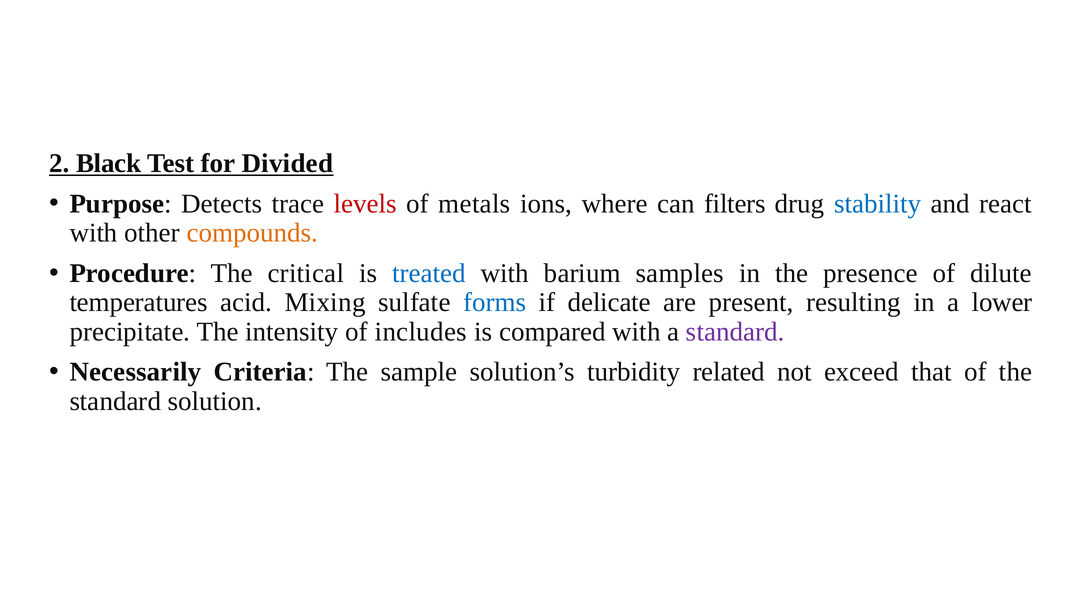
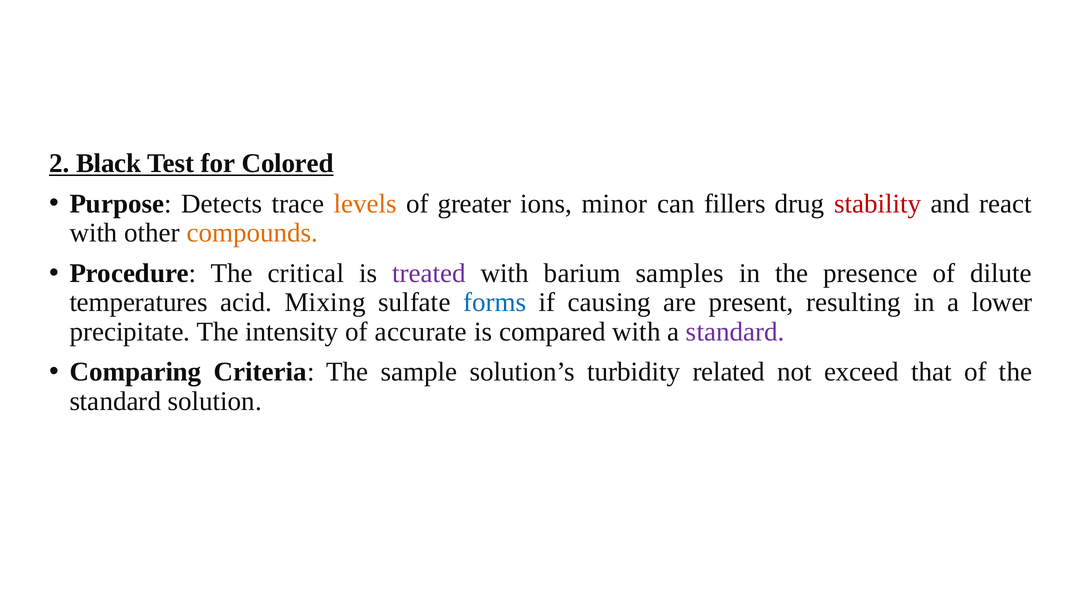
Divided: Divided -> Colored (288, 163)
levels colour: red -> orange (365, 204)
metals: metals -> greater (475, 204)
where: where -> minor (615, 204)
filters: filters -> fillers (735, 204)
stability colour: blue -> red (878, 204)
treated colour: blue -> purple (429, 274)
delicate: delicate -> causing (609, 303)
includes: includes -> accurate (421, 332)
Necessarily: Necessarily -> Comparing (136, 372)
